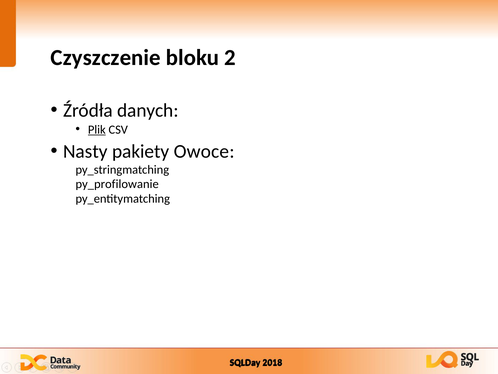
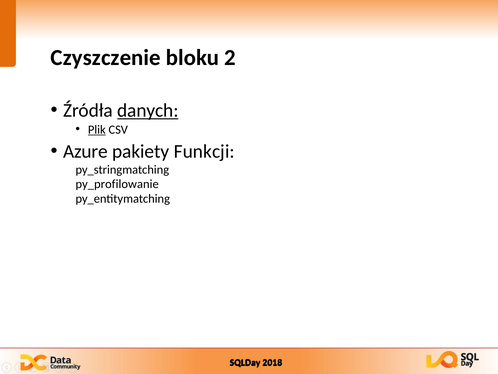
danych underline: none -> present (148, 110)
Nasty: Nasty -> Azure (85, 151)
Owoce: Owoce -> Funkcji (204, 151)
